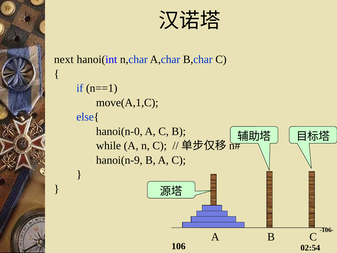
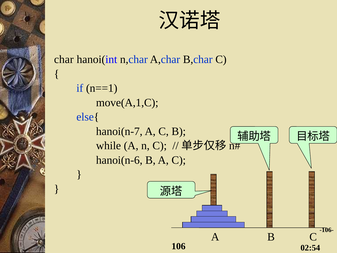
next: next -> char (64, 59)
hanoi(n-0: hanoi(n-0 -> hanoi(n-7 (119, 131)
hanoi(n-9: hanoi(n-9 -> hanoi(n-6 (119, 160)
